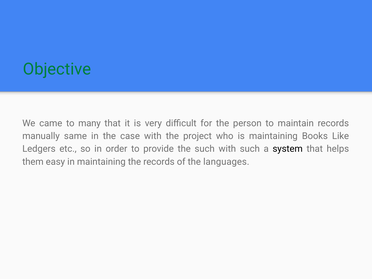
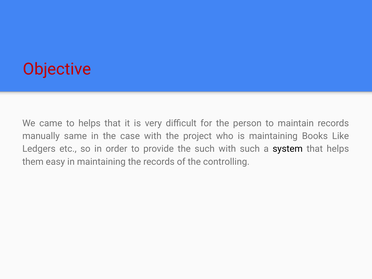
Objective colour: green -> red (57, 69)
to many: many -> helps (90, 123)
languages: languages -> controlling (226, 162)
